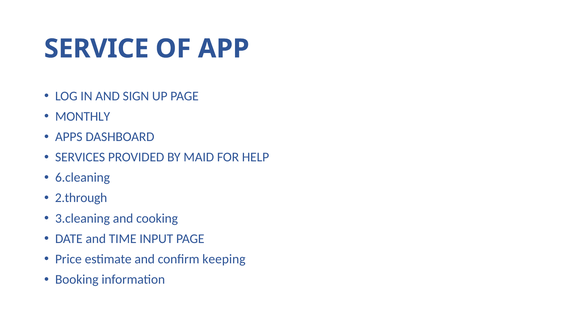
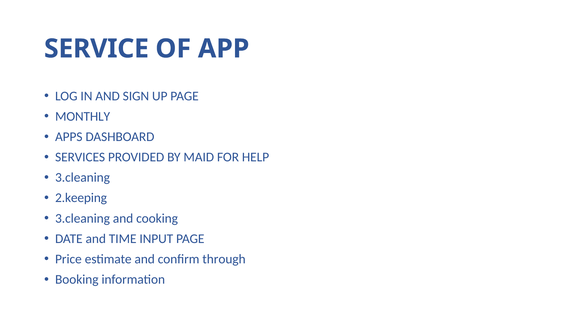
6.cleaning: 6.cleaning -> 3.cleaning (83, 178)
2.through: 2.through -> 2.keeping (81, 198)
keeping: keeping -> through (224, 259)
